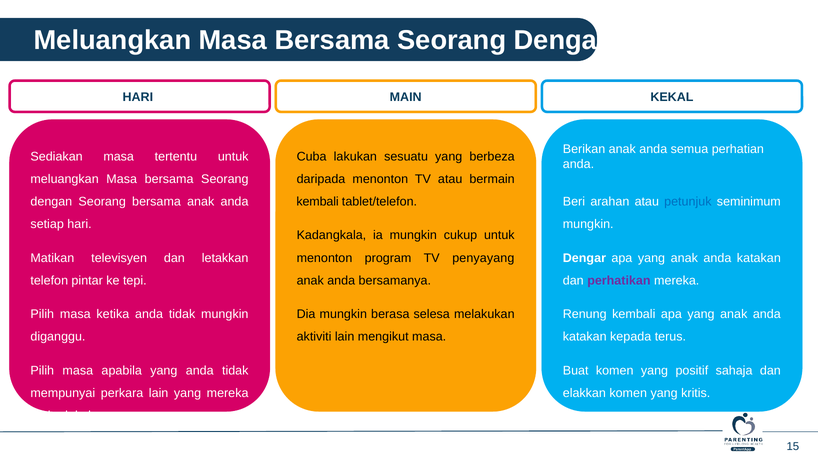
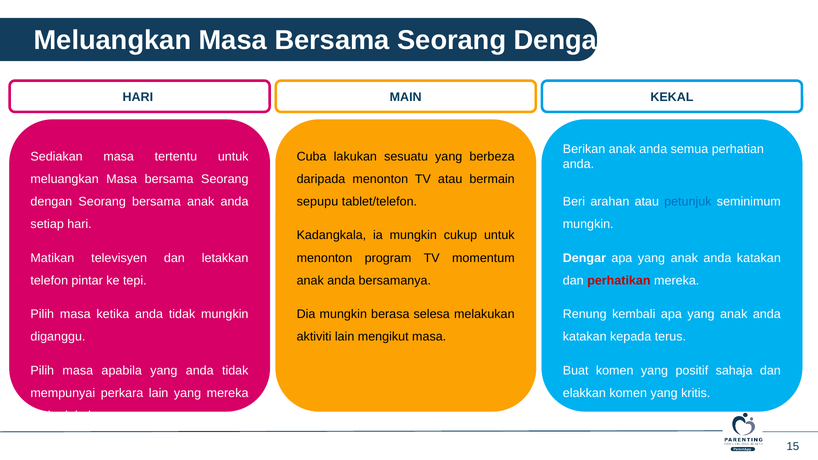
kembali: kembali -> sepupu (317, 202)
penyayang: penyayang -> momentum (483, 258)
perhatikan colour: purple -> red (619, 280)
